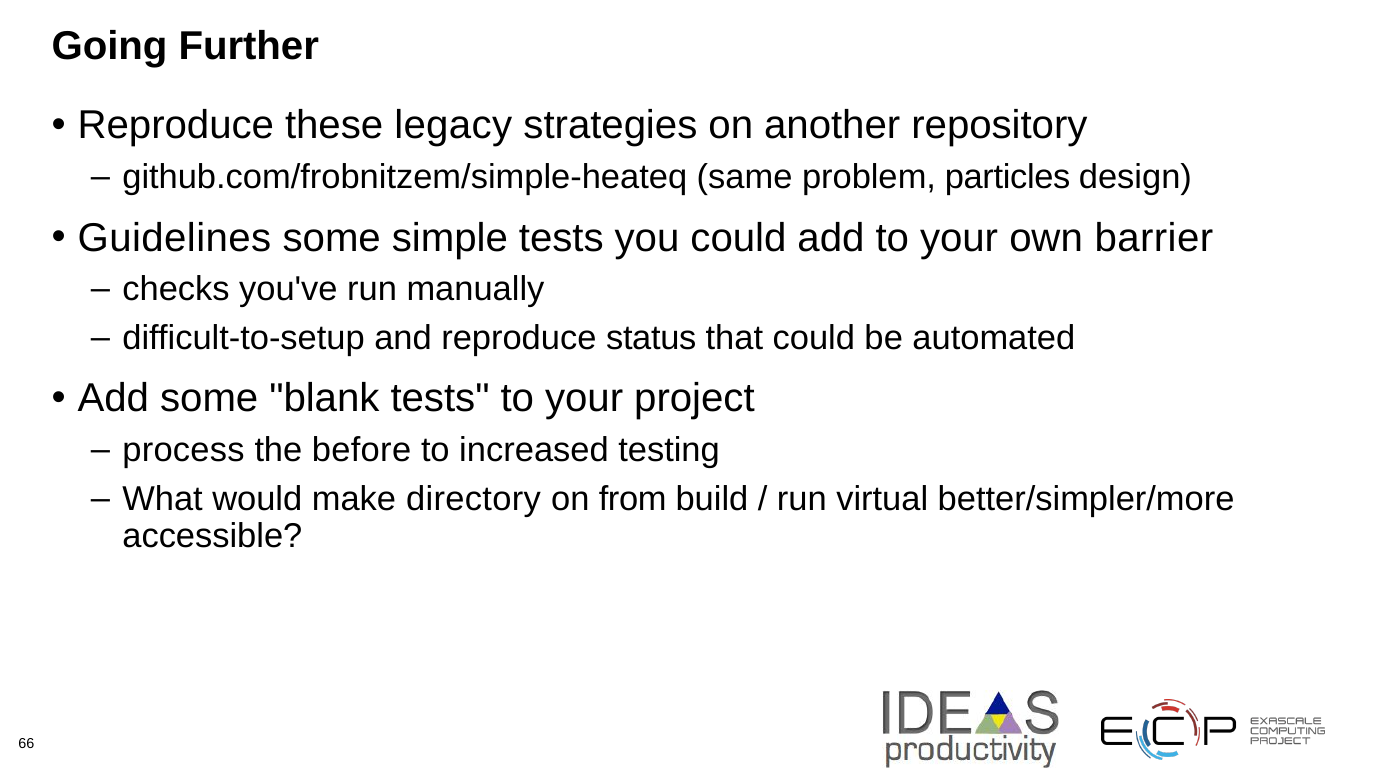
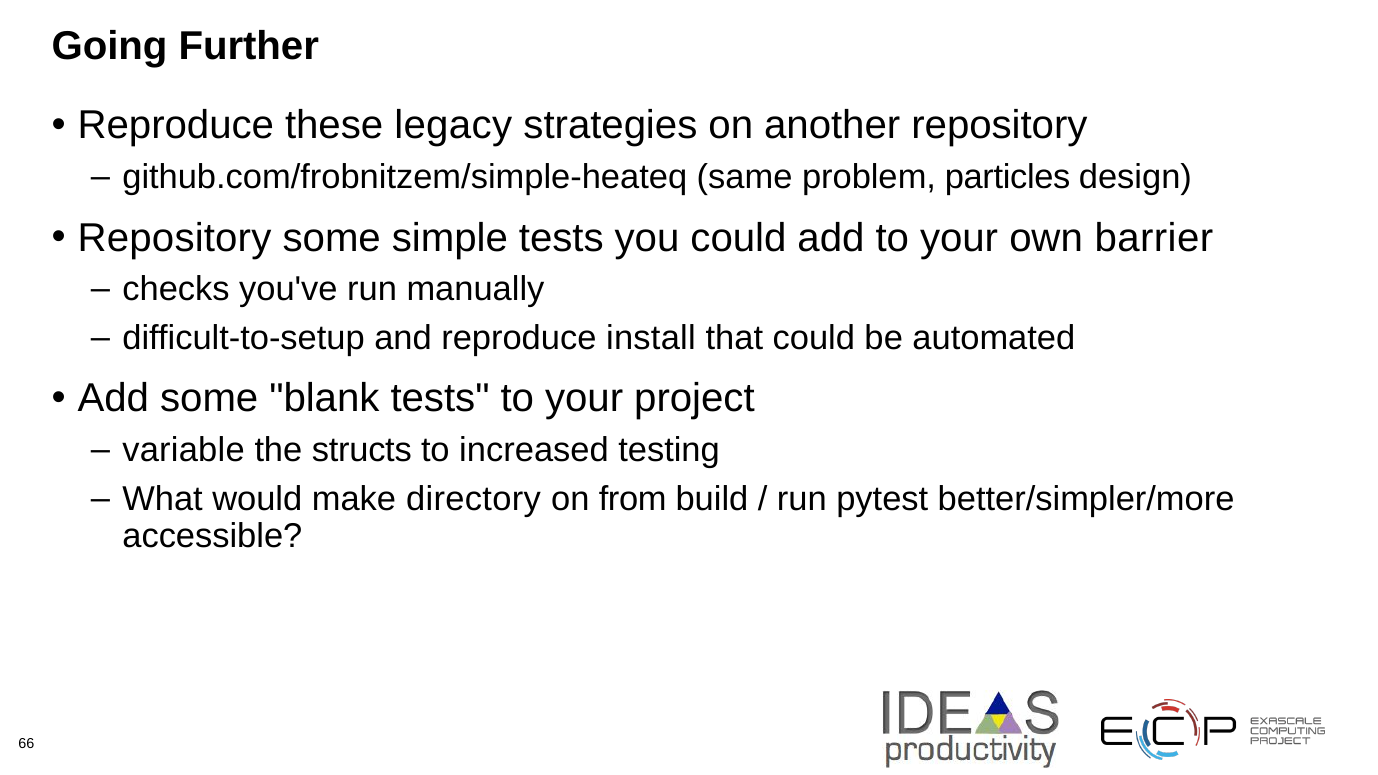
Guidelines: Guidelines -> Repository (175, 238)
status: status -> install (651, 338)
process: process -> variable (184, 451)
before: before -> structs (362, 451)
virtual: virtual -> pytest (882, 499)
